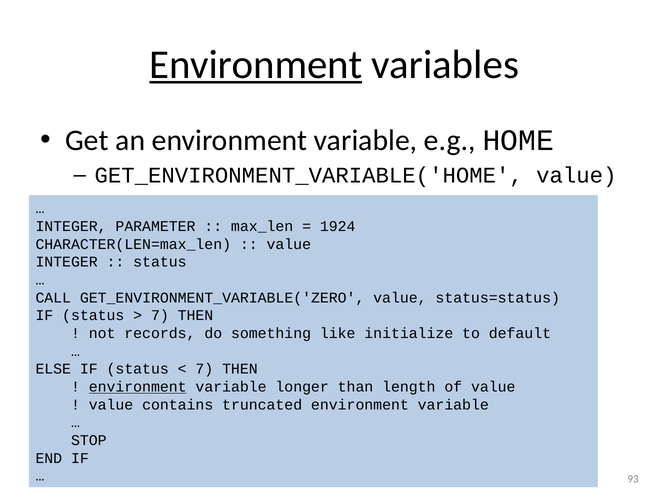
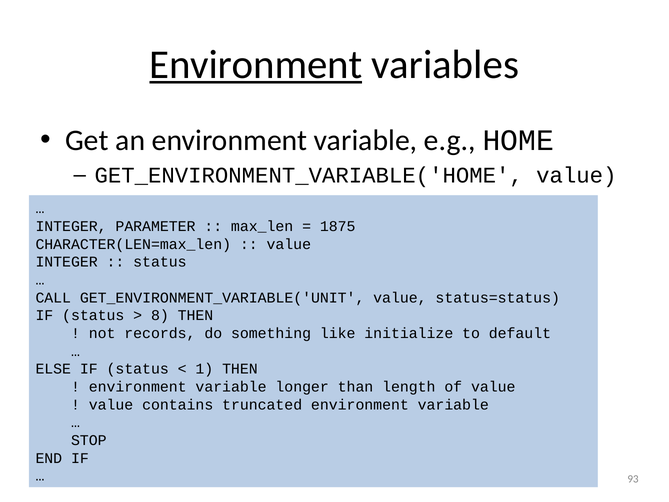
1924: 1924 -> 1875 (338, 226)
GET_ENVIRONMENT_VARIABLE('ZERO: GET_ENVIRONMENT_VARIABLE('ZERO -> GET_ENVIRONMENT_VARIABLE('UNIT (222, 298)
7: 7 -> 8 (160, 315)
7: 7 -> 1 (204, 369)
environment underline: present -> none (138, 387)
